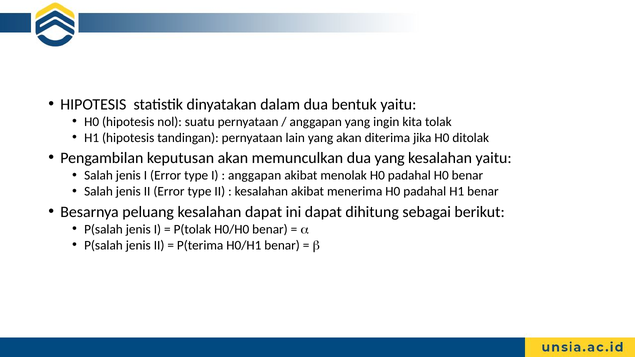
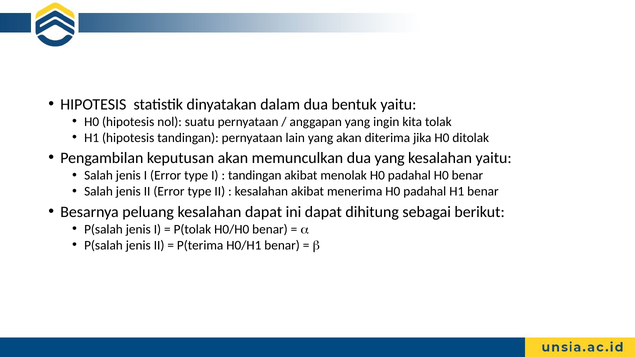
anggapan: anggapan -> tandingan (255, 176)
